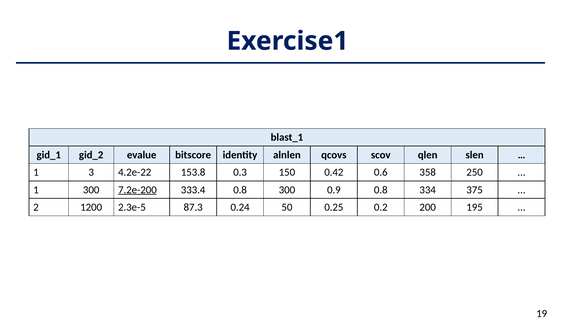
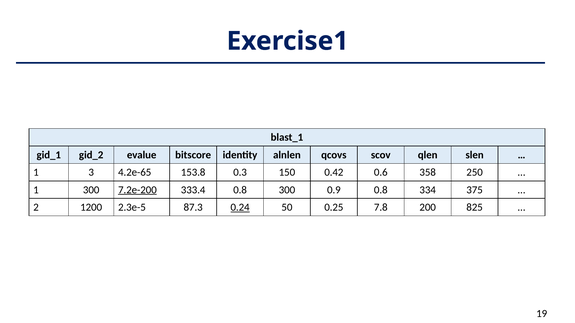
4.2e-22: 4.2e-22 -> 4.2e-65 (135, 173)
0.24 underline: none -> present (240, 208)
0.2: 0.2 -> 7.8 (381, 208)
195: 195 -> 825 (475, 208)
